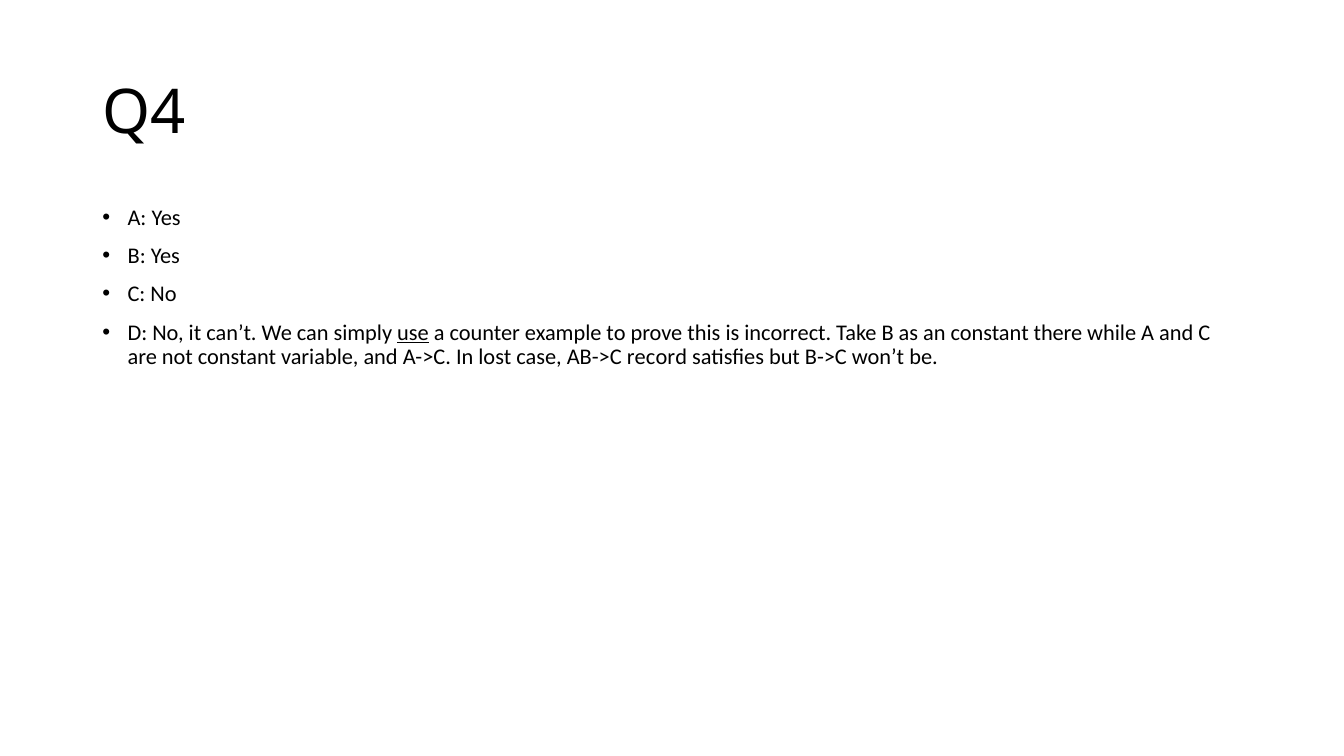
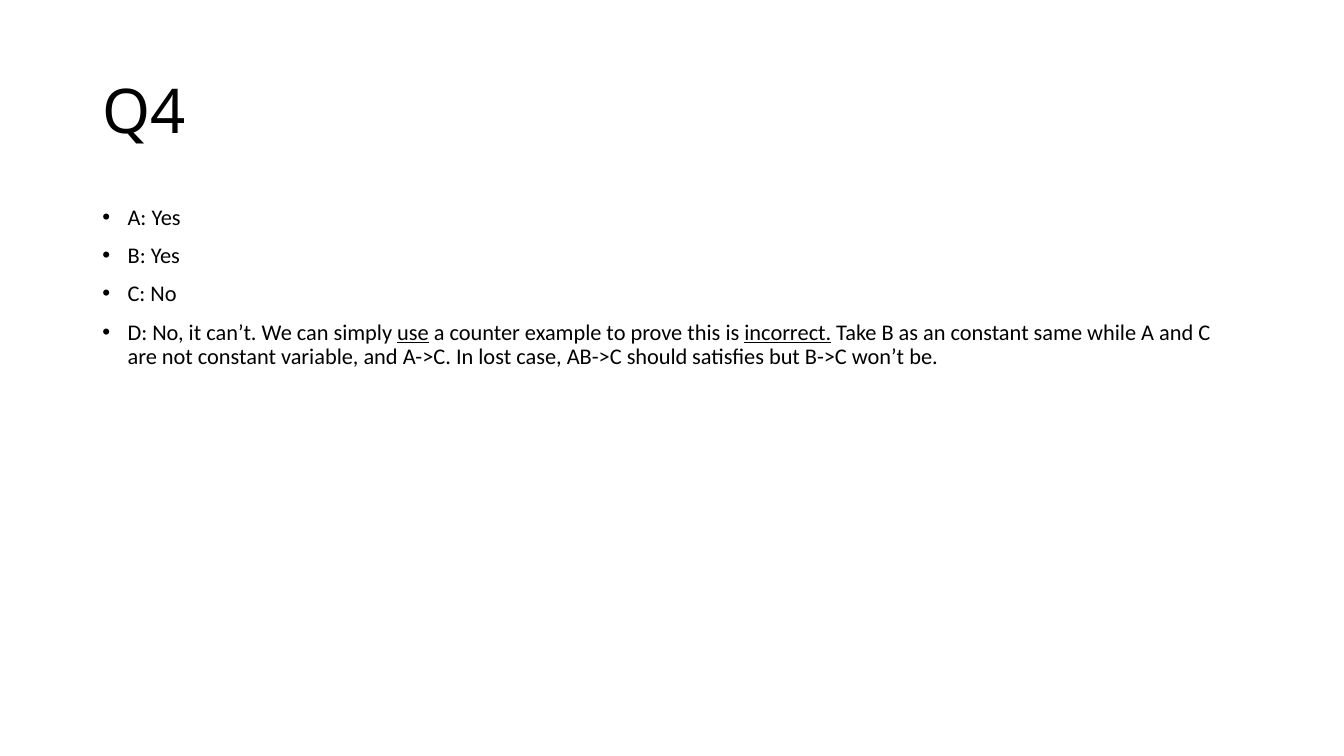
incorrect underline: none -> present (788, 333)
there: there -> same (1058, 333)
record: record -> should (657, 357)
